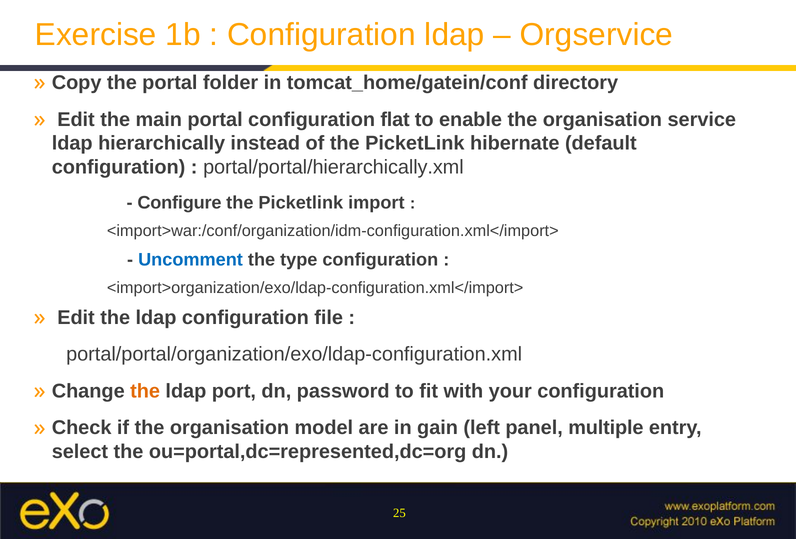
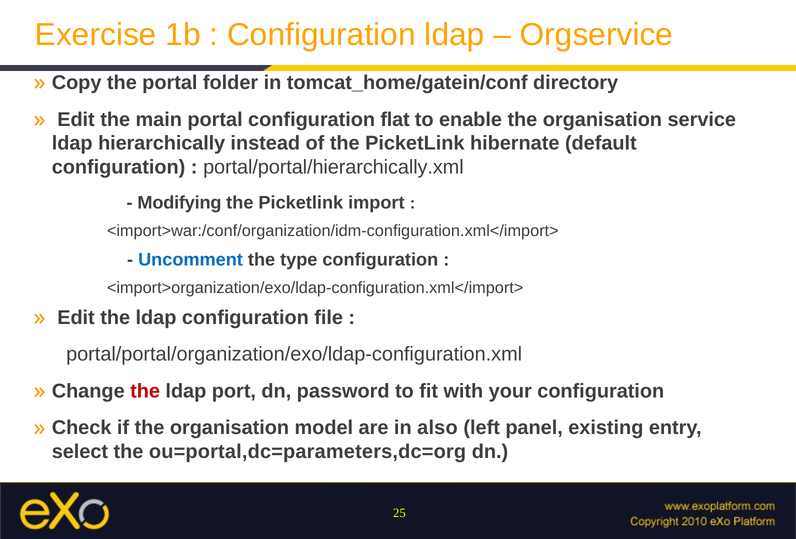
Configure: Configure -> Modifying (179, 203)
the colour: orange -> red (145, 391)
gain: gain -> also (437, 428)
multiple: multiple -> existing (606, 428)
ou=portal,dc=represented,dc=org: ou=portal,dc=represented,dc=org -> ou=portal,dc=parameters,dc=org (308, 452)
